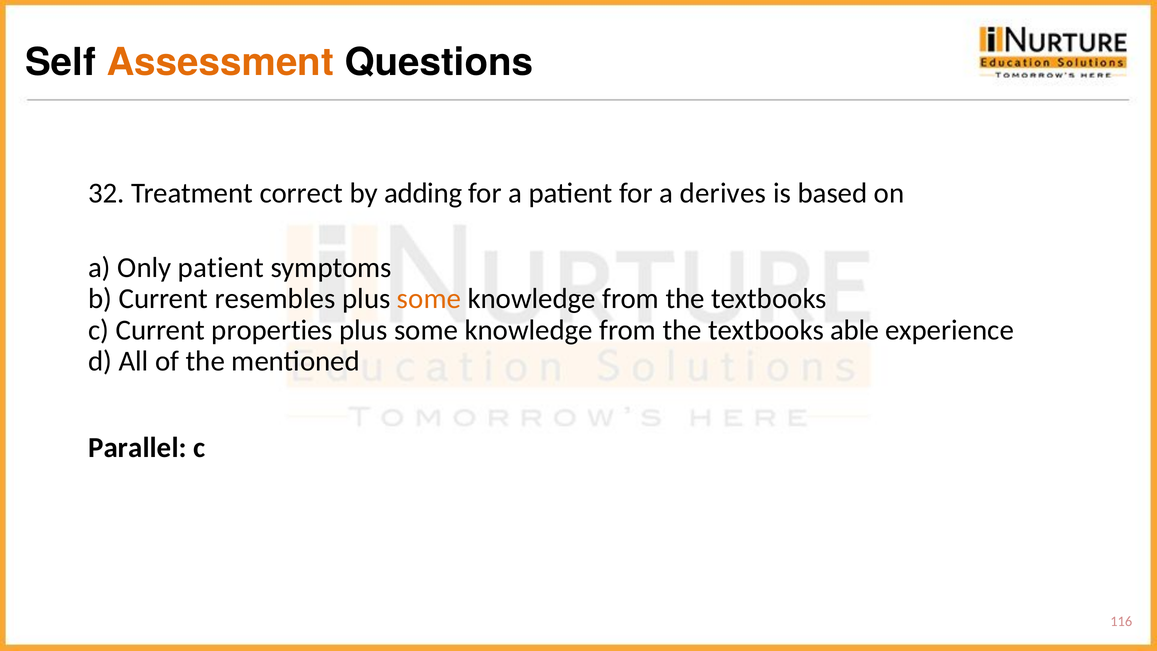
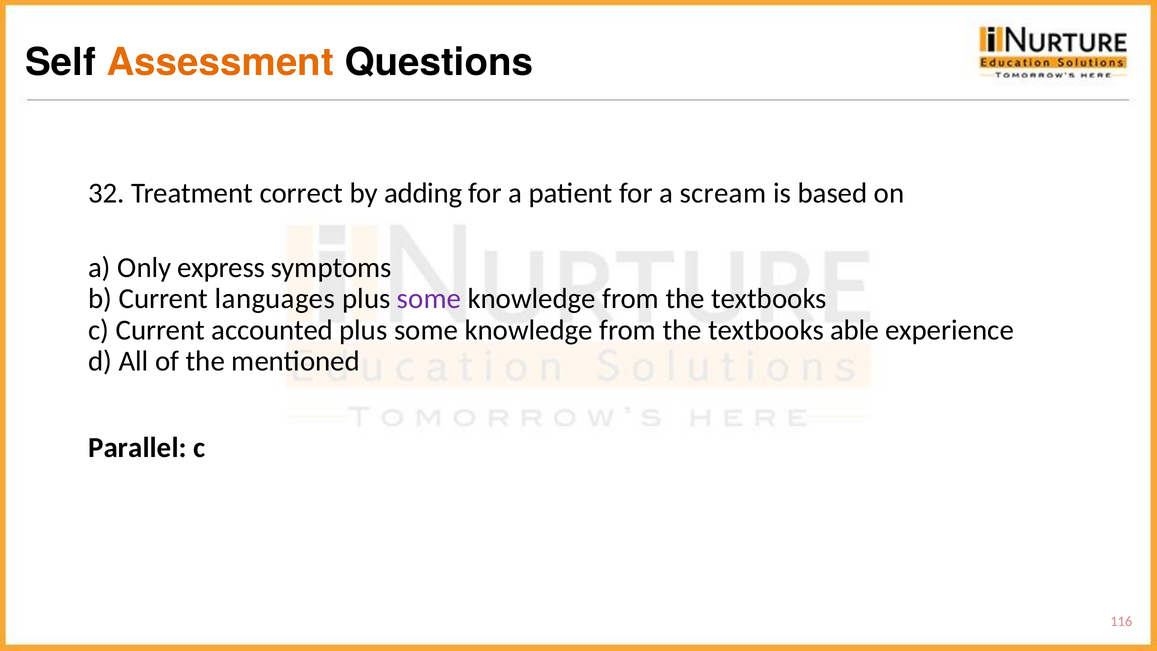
derives: derives -> scream (723, 193)
Only patient: patient -> express (221, 268)
resembles: resembles -> languages (275, 299)
some colour: orange -> purple (429, 299)
properties: properties -> accounted (272, 330)
